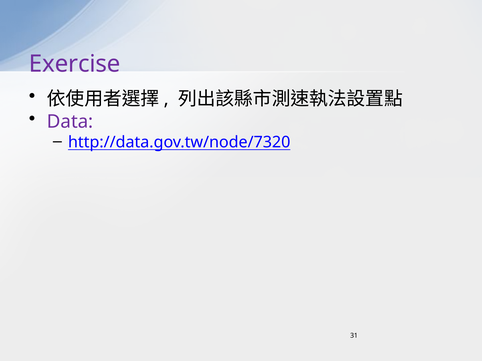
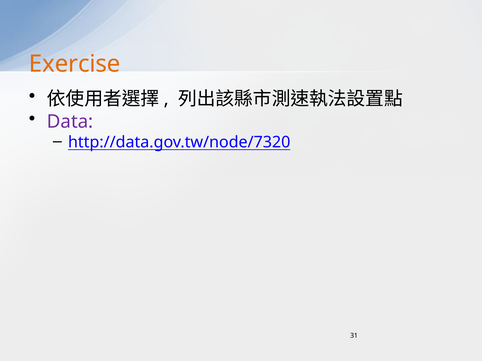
Exercise colour: purple -> orange (75, 64)
